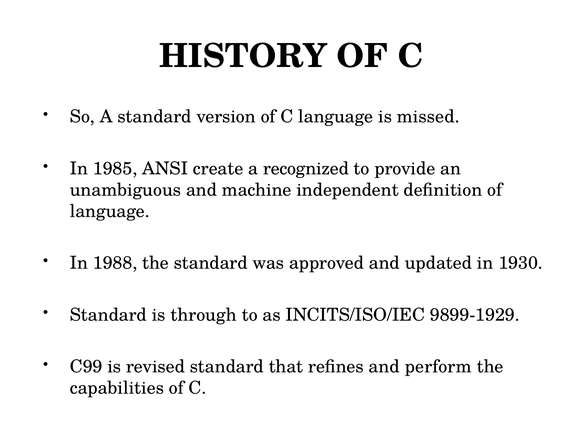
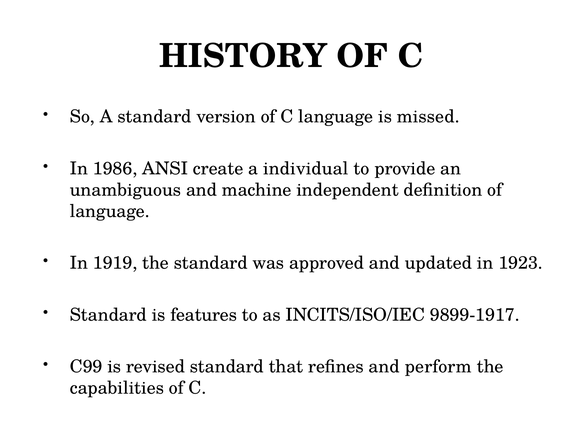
1985: 1985 -> 1986 (115, 169)
recognized: recognized -> individual (306, 169)
1988: 1988 -> 1919 (115, 263)
1930: 1930 -> 1923 (521, 263)
through: through -> features (204, 315)
9899-1929: 9899-1929 -> 9899-1917 (475, 315)
